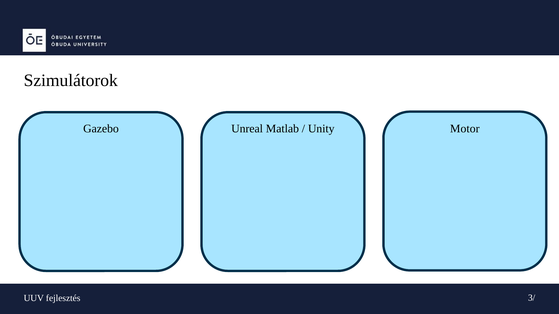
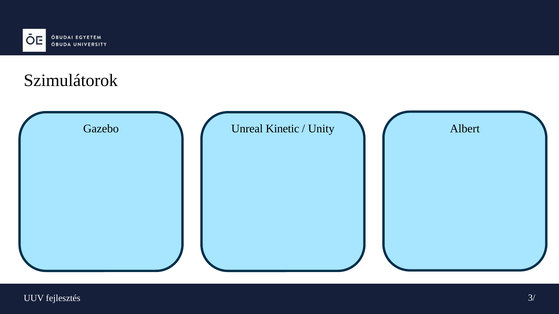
Matlab: Matlab -> Kinetic (282, 129)
Motor: Motor -> Albert (465, 129)
